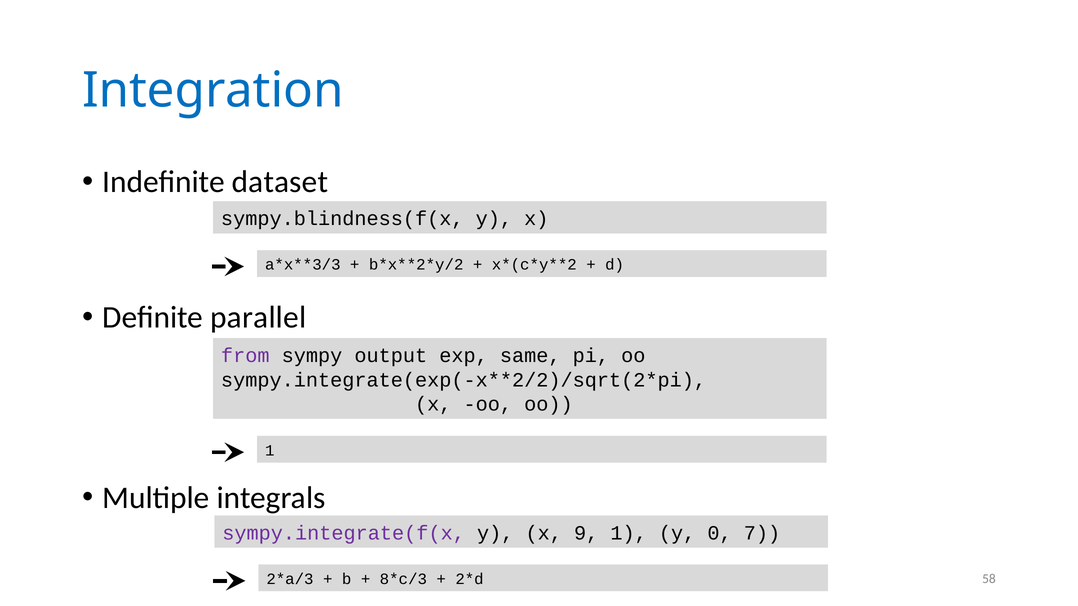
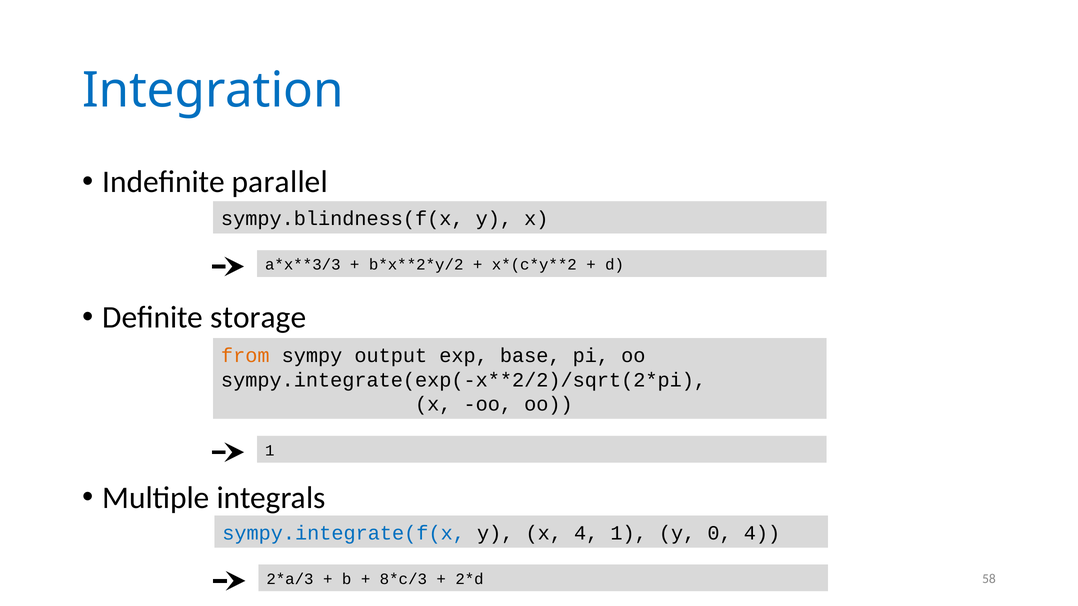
dataset: dataset -> parallel (280, 182)
parallel: parallel -> storage (258, 318)
from colour: purple -> orange (245, 356)
same: same -> base (530, 356)
sympy.integrate(f(x colour: purple -> blue (344, 533)
x 9: 9 -> 4 (586, 533)
0 7: 7 -> 4 (762, 533)
